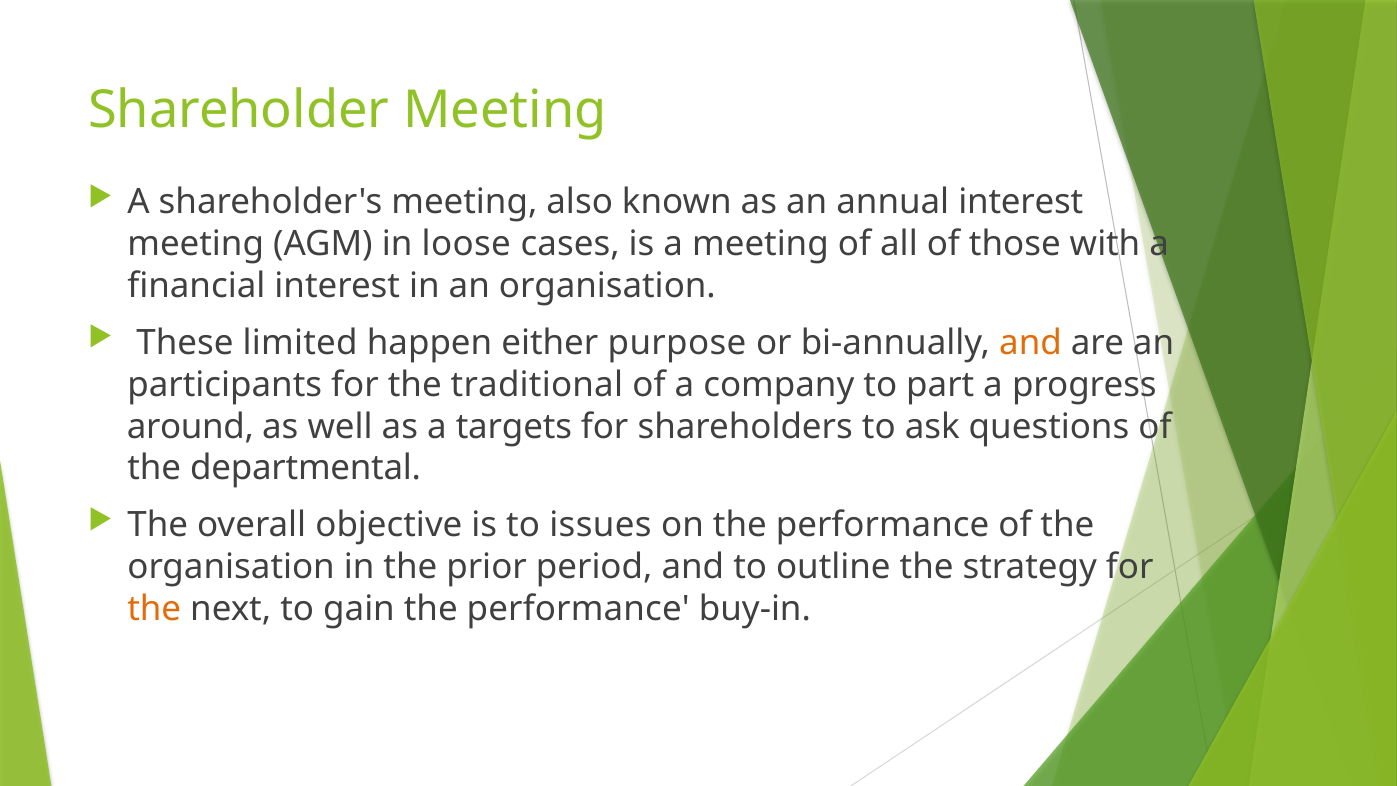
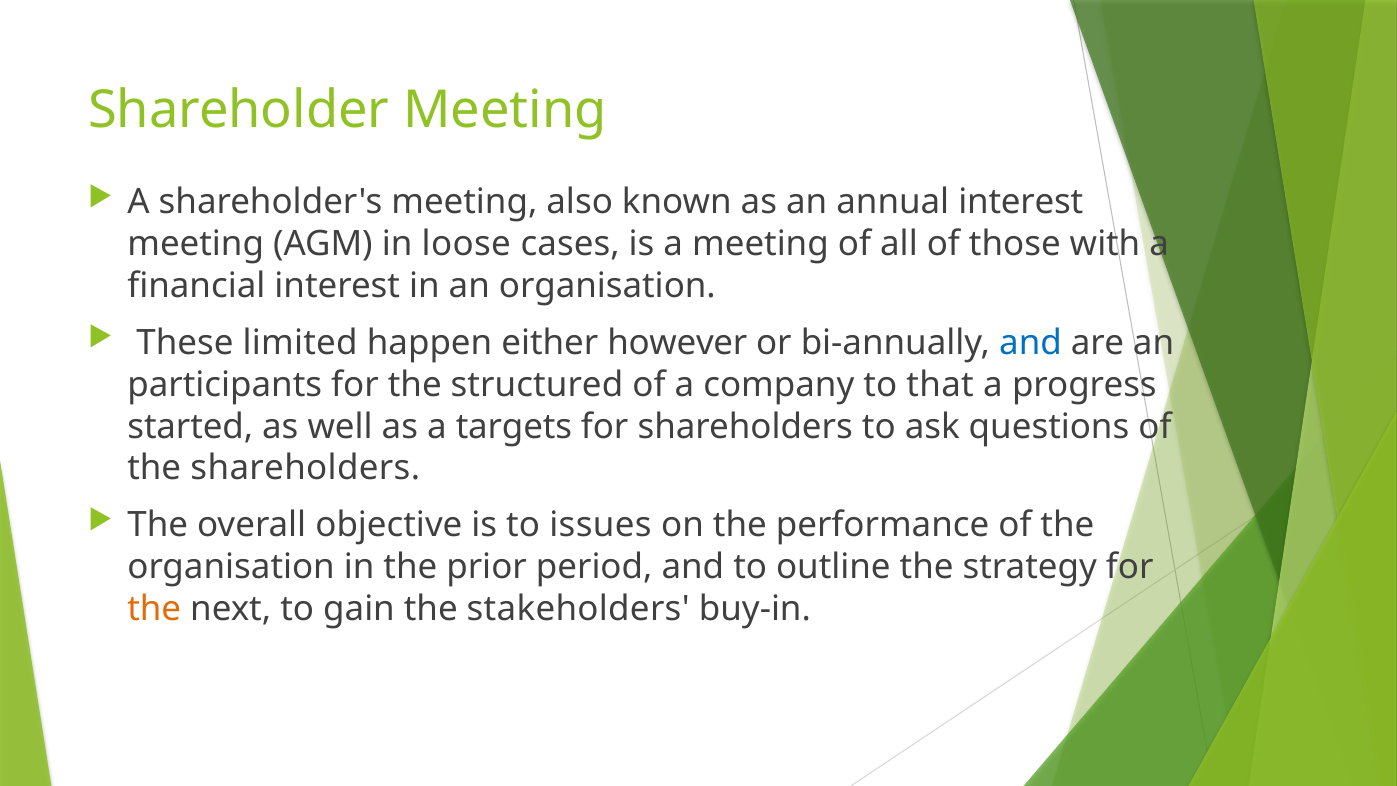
purpose: purpose -> however (677, 343)
and colour: orange -> blue (1031, 343)
traditional: traditional -> structured (537, 384)
part: part -> that (940, 384)
around: around -> started (190, 426)
the departmental: departmental -> shareholders (305, 468)
gain the performance: performance -> stakeholders (578, 609)
